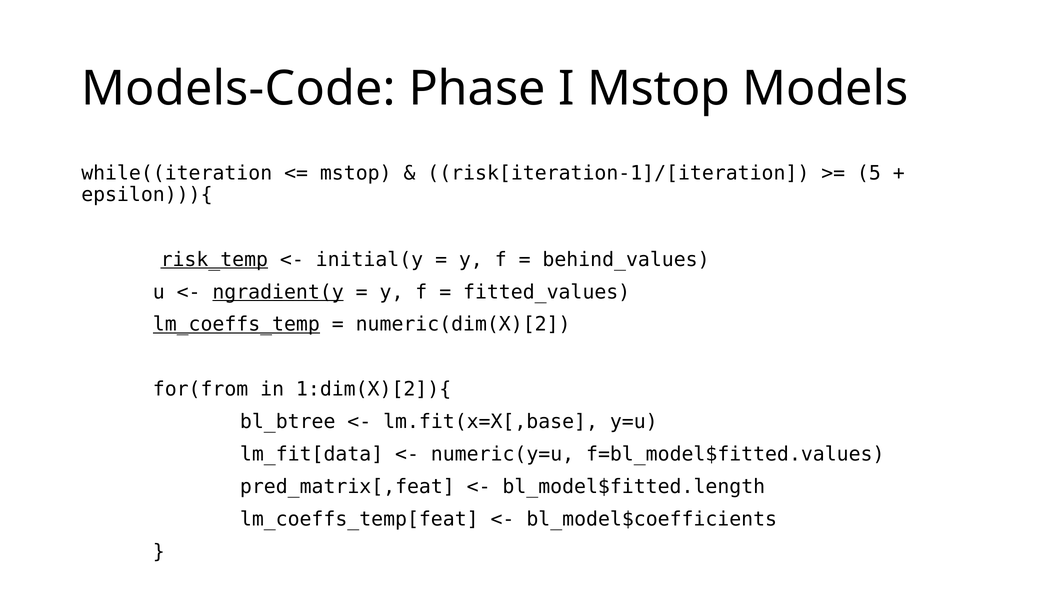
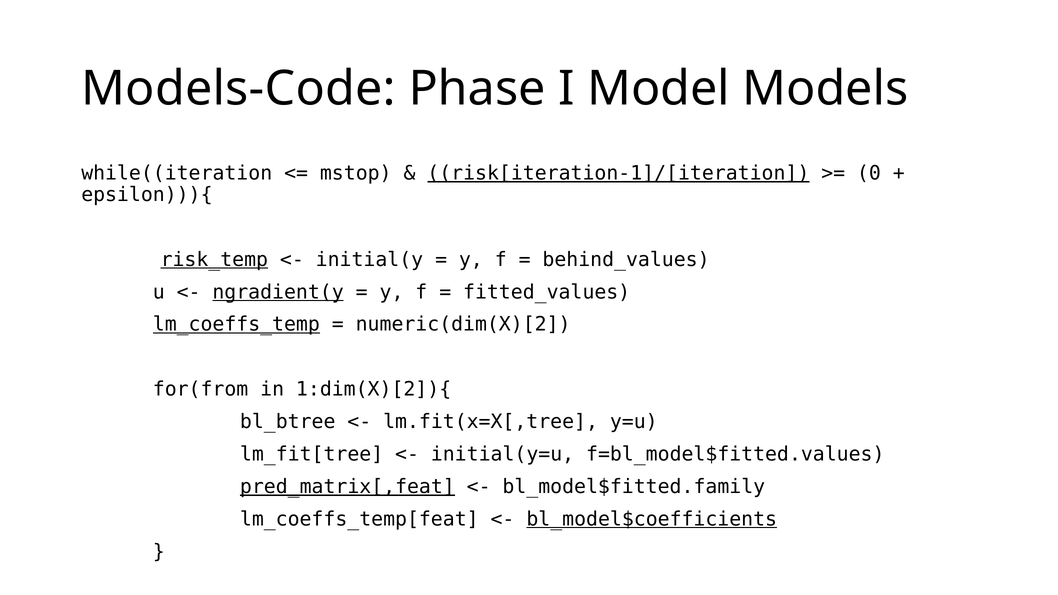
I Mstop: Mstop -> Model (659, 89)
risk[iteration-1]/[iteration underline: none -> present (618, 173)
5: 5 -> 0 (869, 173)
lm.fit(x=X[,base: lm.fit(x=X[,base -> lm.fit(x=X[,tree (491, 422)
lm_fit[data: lm_fit[data -> lm_fit[tree (312, 454)
numeric(y=u: numeric(y=u -> initial(y=u (503, 454)
pred_matrix[,feat underline: none -> present (347, 487)
bl_model$fitted.length: bl_model$fitted.length -> bl_model$fitted.family (634, 487)
bl_model$coefficients underline: none -> present (652, 519)
